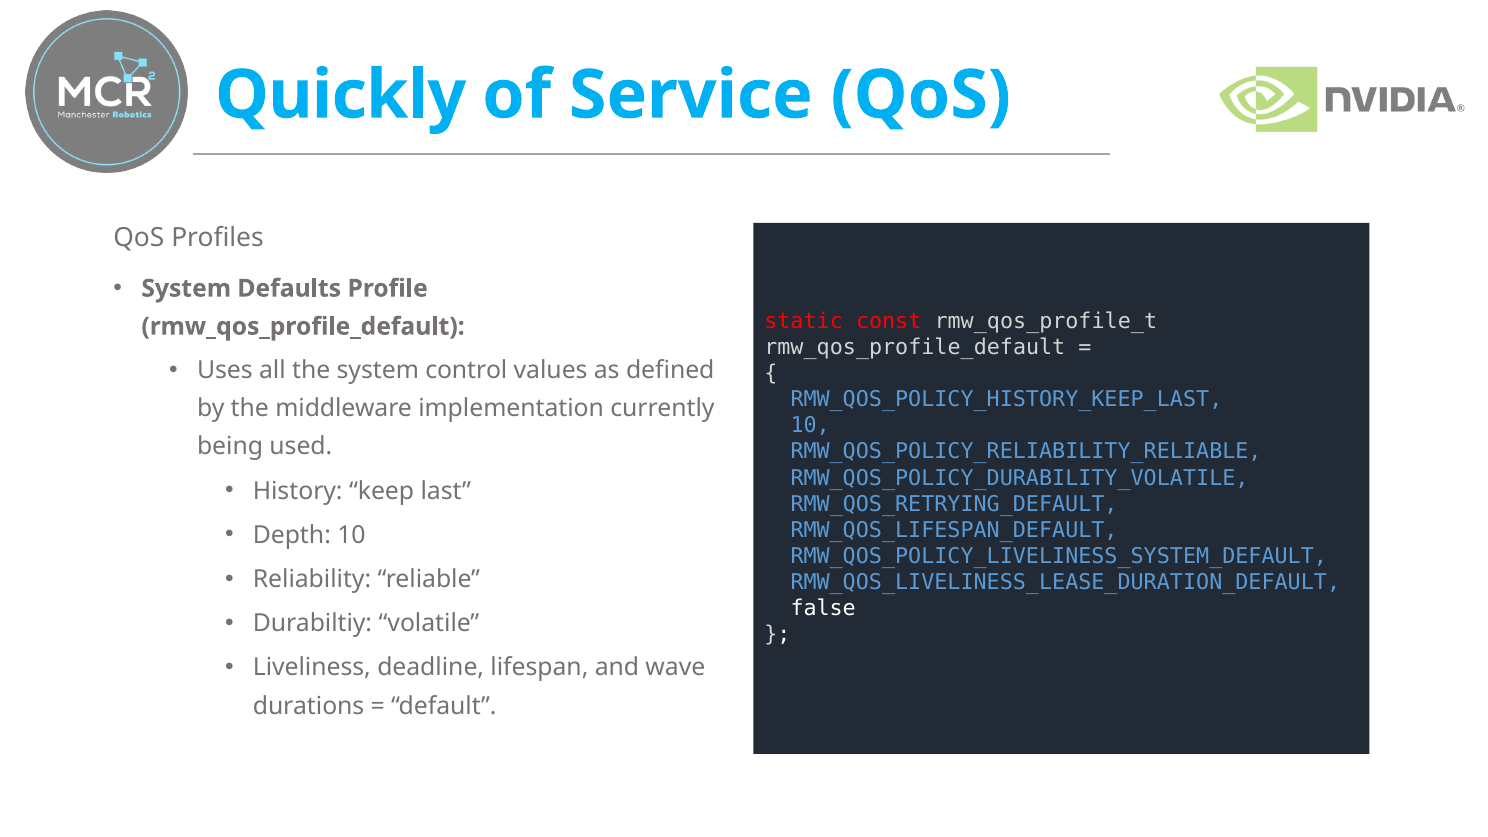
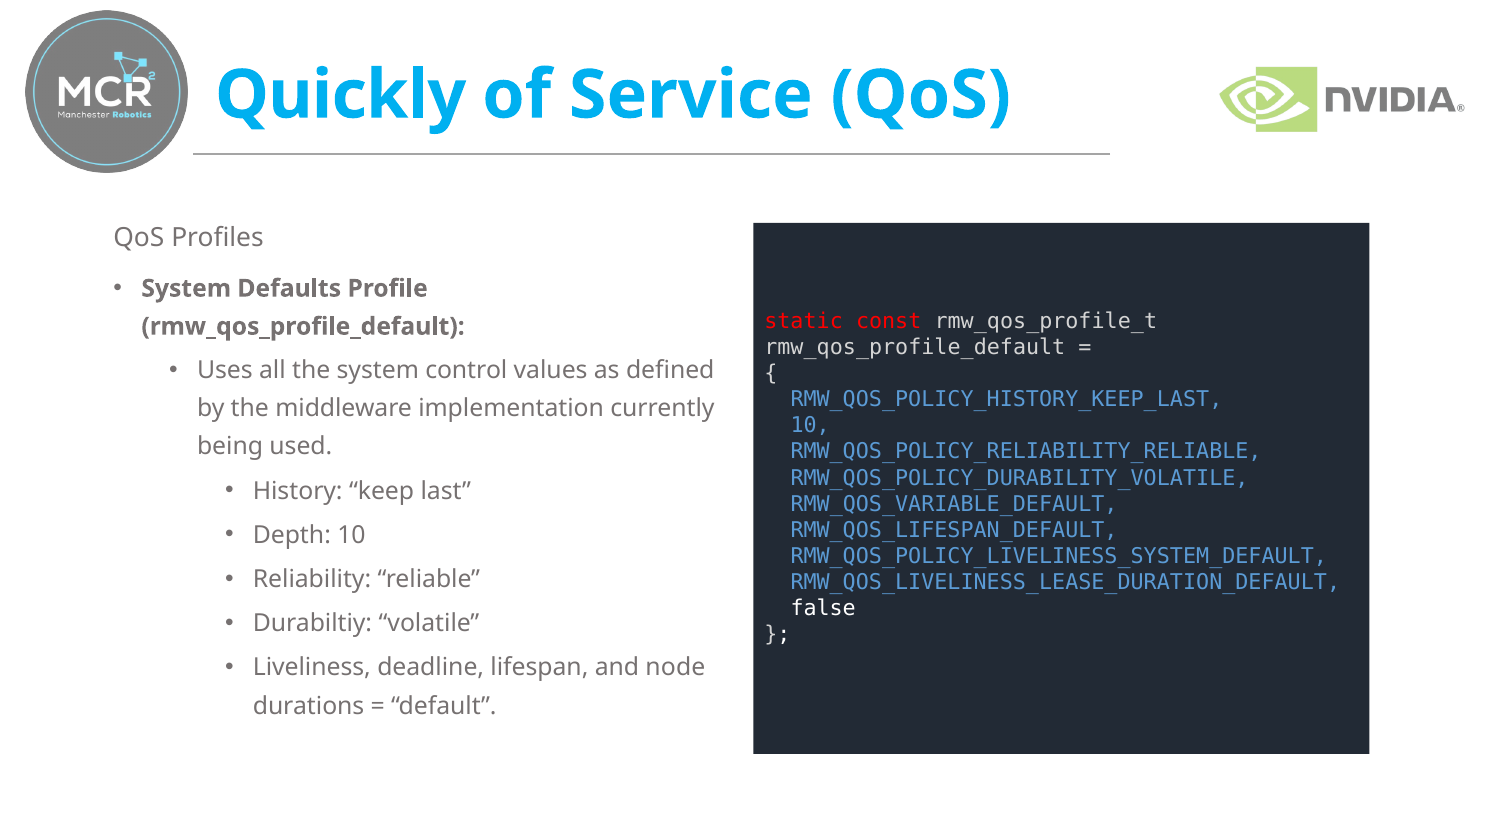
RMW_QOS_RETRYING_DEFAULT: RMW_QOS_RETRYING_DEFAULT -> RMW_QOS_VARIABLE_DEFAULT (954, 504)
wave: wave -> node (675, 668)
